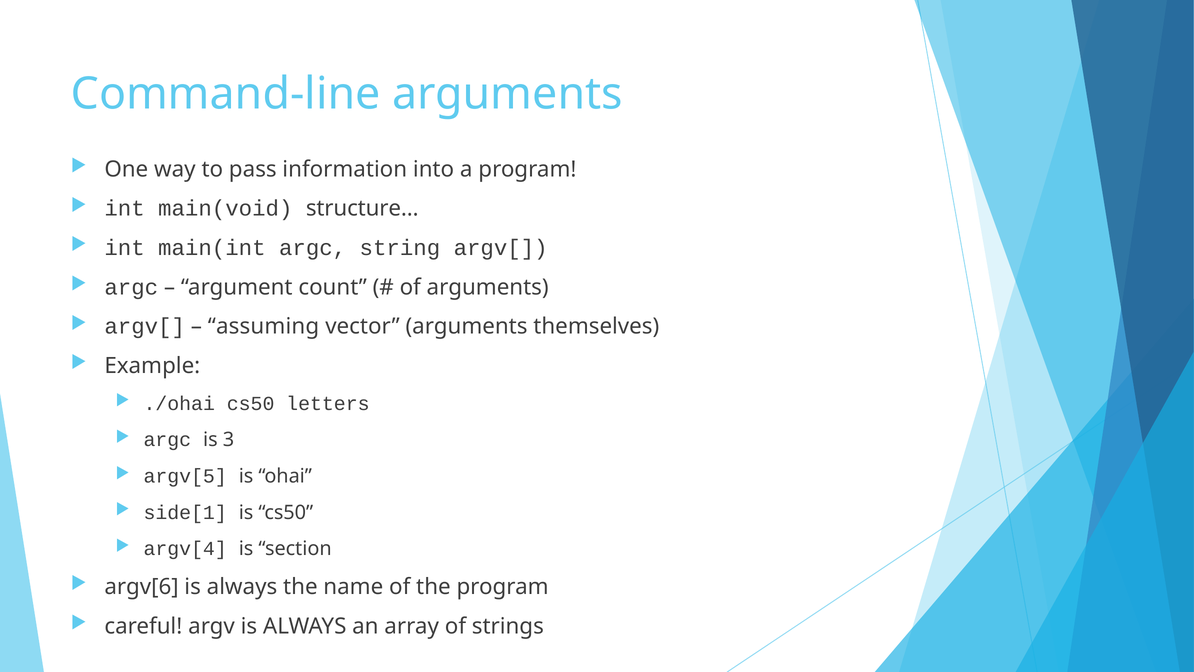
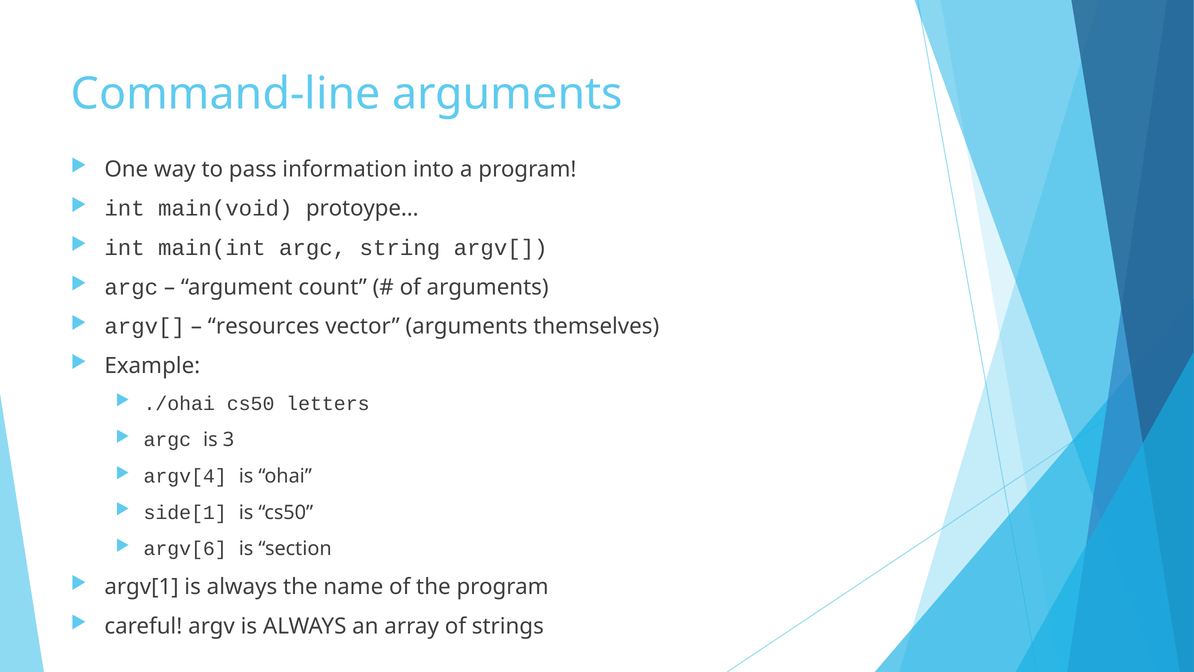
structure…: structure… -> protoype… (362, 208)
assuming: assuming -> resources (264, 326)
argv[5: argv[5 -> argv[4 (185, 476)
argv[4: argv[4 -> argv[6 (185, 548)
argv[6: argv[6 -> argv[1 (142, 586)
